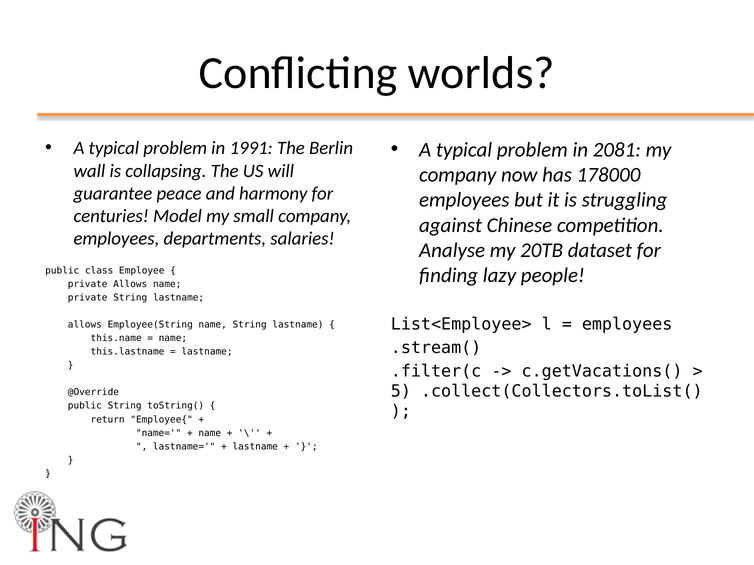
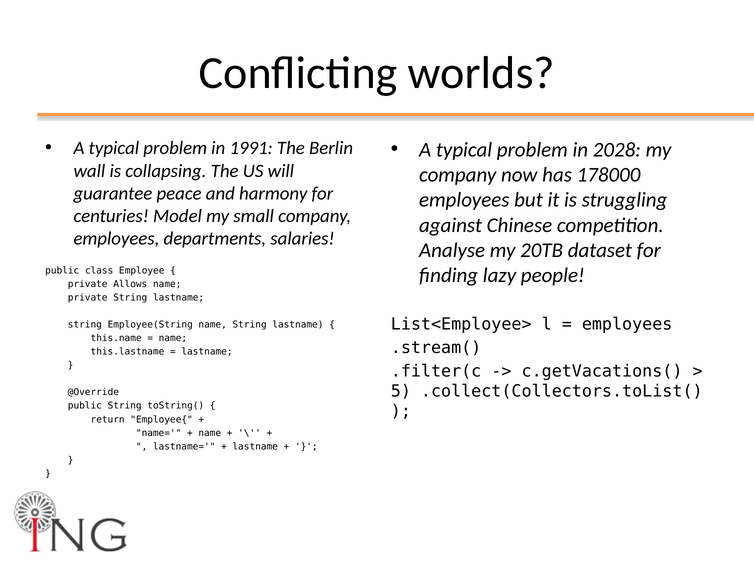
2081: 2081 -> 2028 (617, 150)
allows: allows -> string (85, 325)
